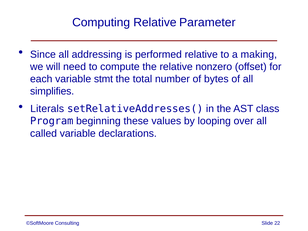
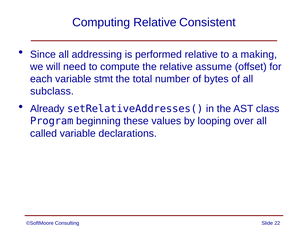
Parameter: Parameter -> Consistent (207, 22)
nonzero: nonzero -> assume (214, 67)
simplifies: simplifies -> subclass (52, 91)
Literals: Literals -> Already (47, 109)
